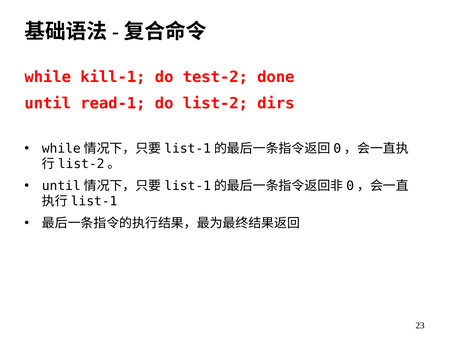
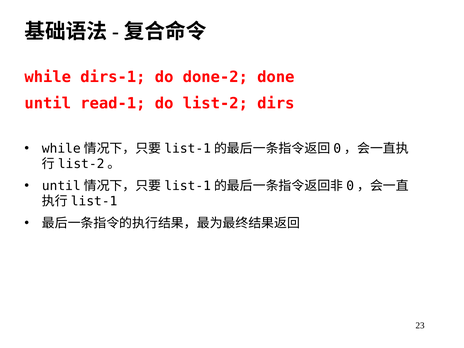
kill-1: kill-1 -> dirs-1 (113, 77)
test-2: test-2 -> done-2 (215, 77)
